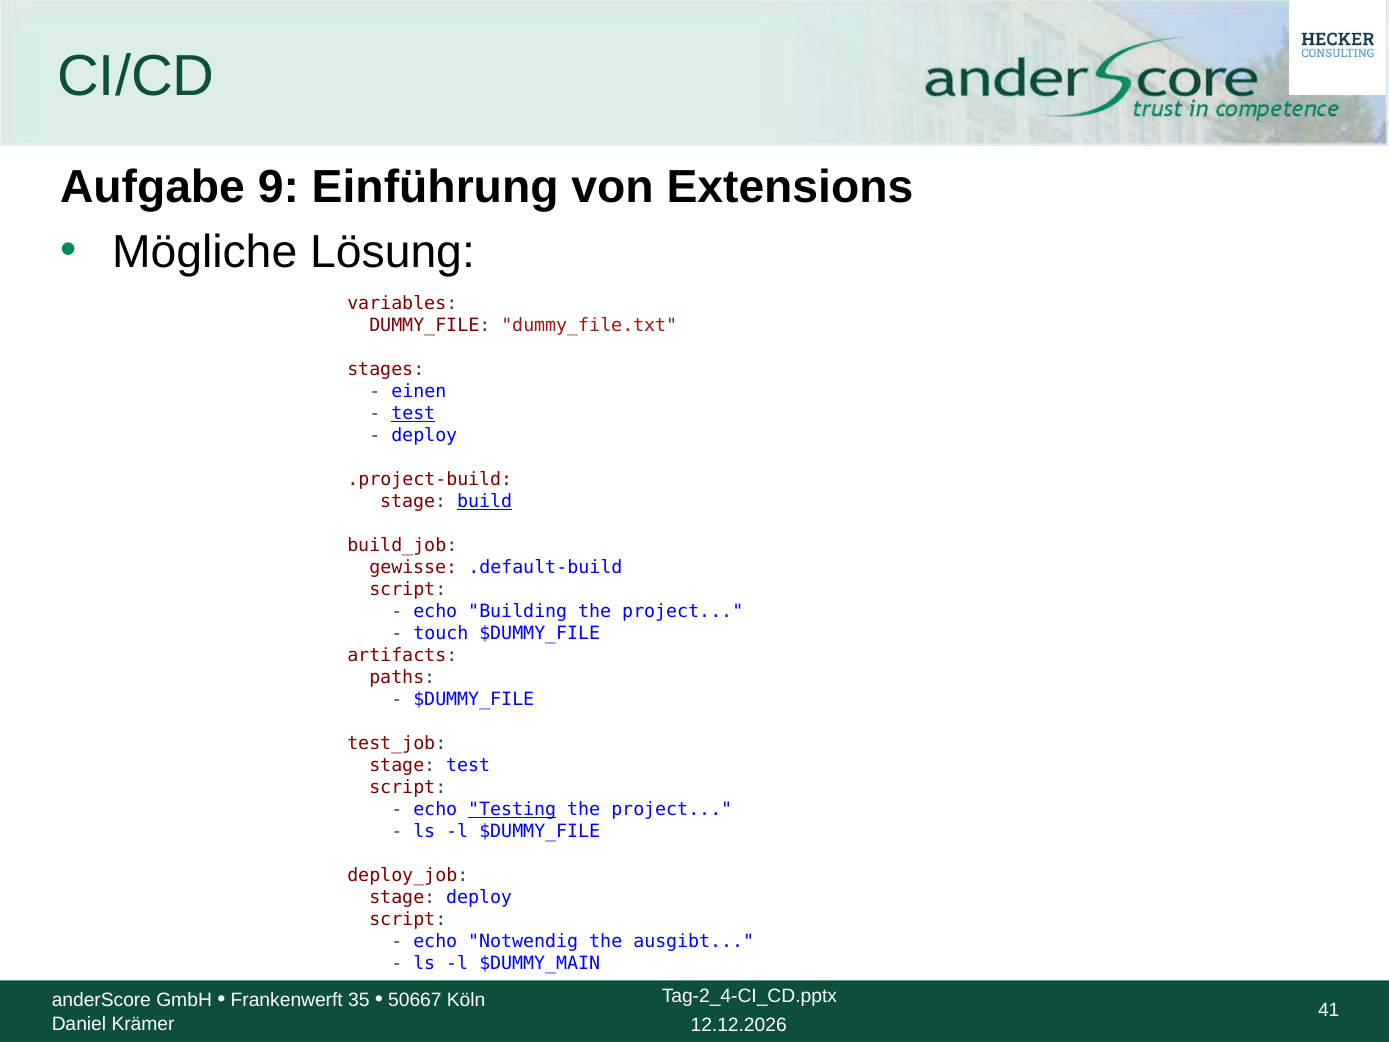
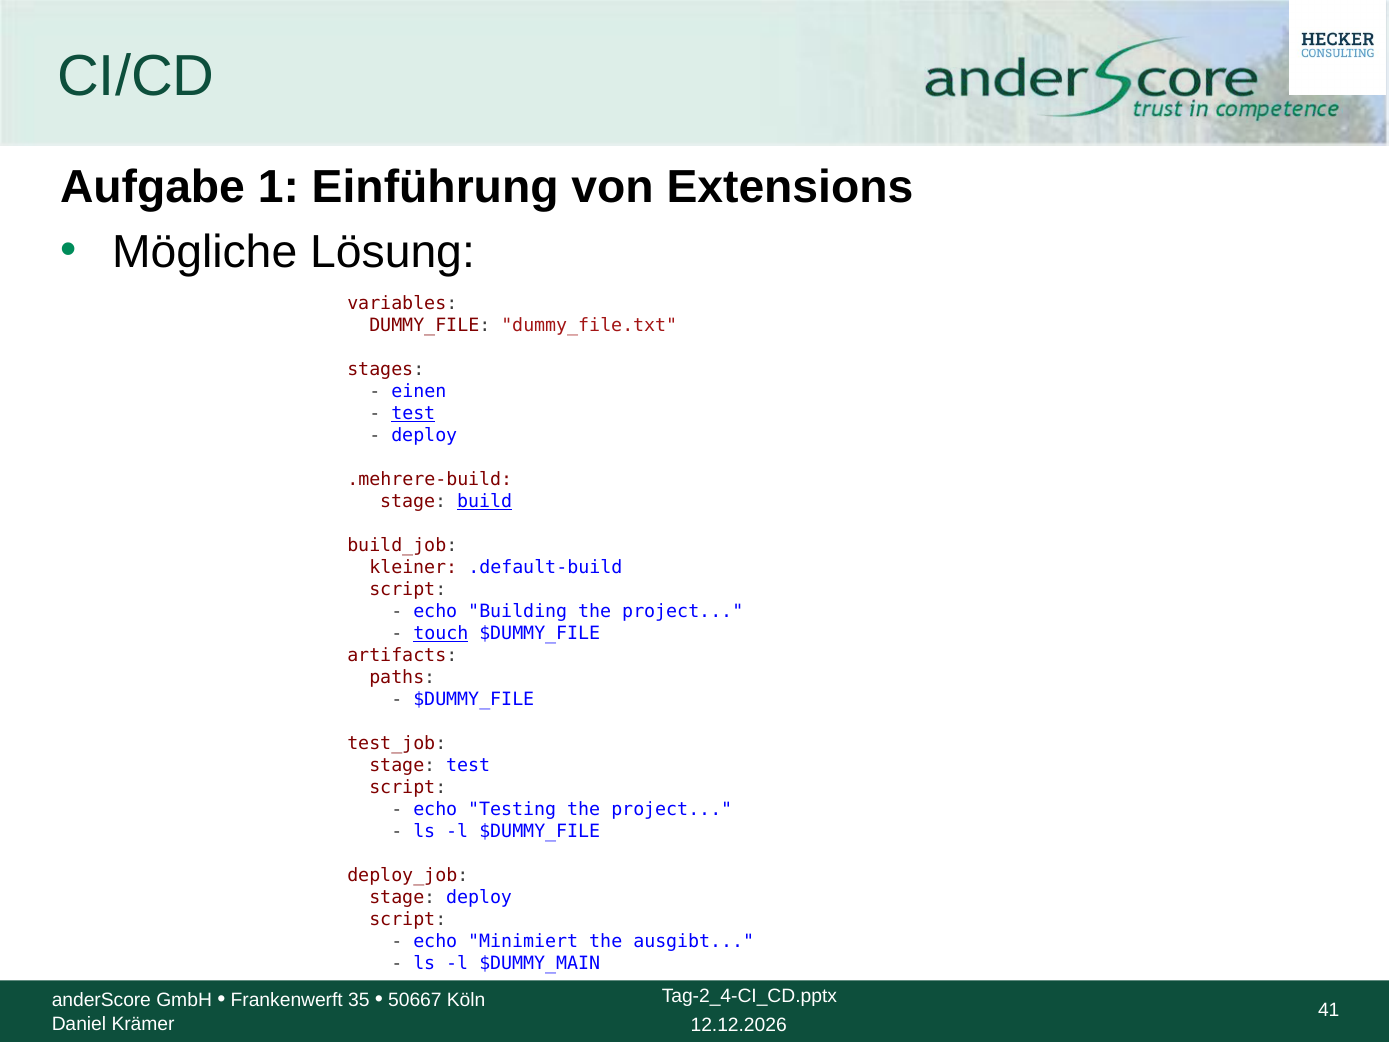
9: 9 -> 1 (278, 187)
.project-build: .project-build -> .mehrere-build (430, 480)
gewisse: gewisse -> kleiner (413, 568)
touch underline: none -> present (441, 634)
Testing underline: present -> none (512, 809)
Notwendig: Notwendig -> Minimiert (523, 941)
